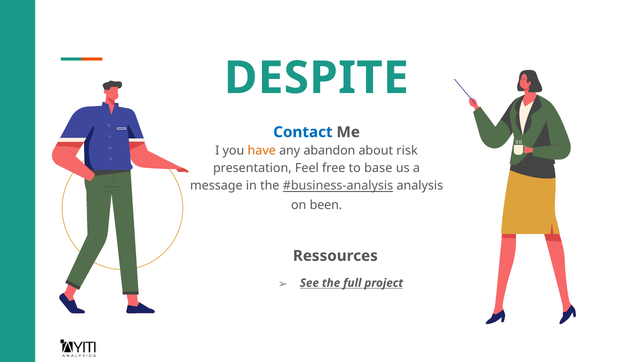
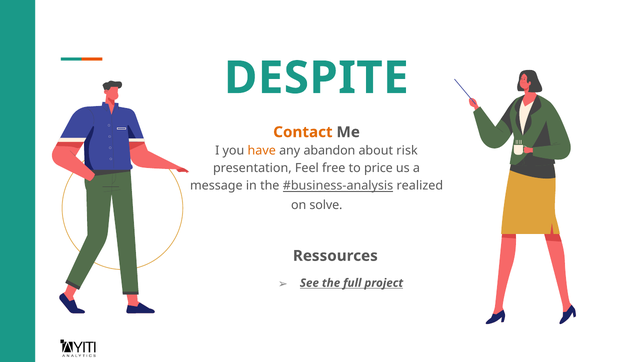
Contact colour: blue -> orange (303, 132)
base: base -> price (378, 168)
analysis: analysis -> realized (420, 186)
been: been -> solve (326, 205)
